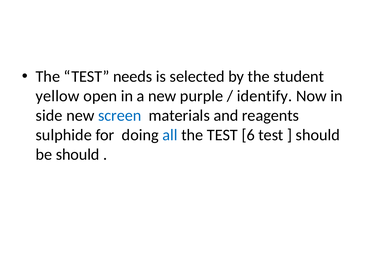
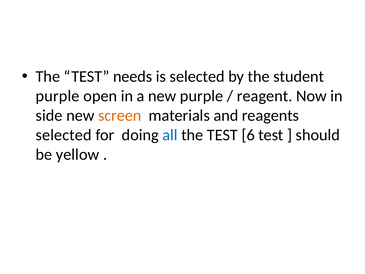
yellow: yellow -> purple (58, 96)
identify: identify -> reagent (265, 96)
screen colour: blue -> orange (120, 116)
sulphide: sulphide -> selected (64, 135)
be should: should -> yellow (78, 154)
